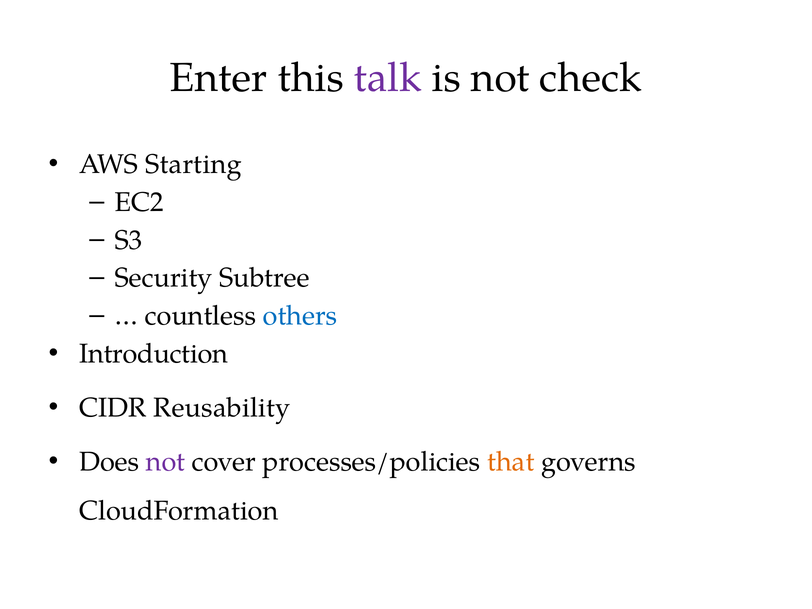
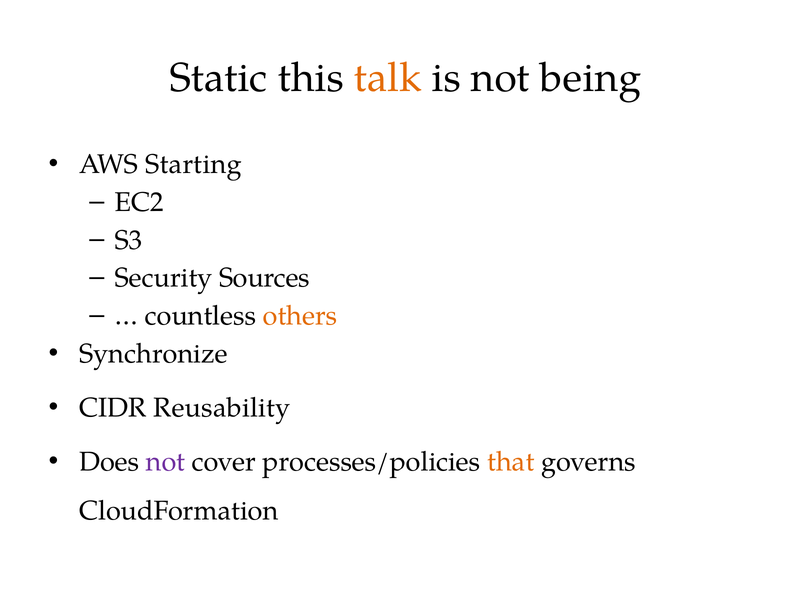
Enter: Enter -> Static (219, 78)
talk colour: purple -> orange (388, 78)
check: check -> being (591, 78)
Subtree: Subtree -> Sources (264, 278)
others colour: blue -> orange (300, 316)
Introduction: Introduction -> Synchronize (153, 354)
